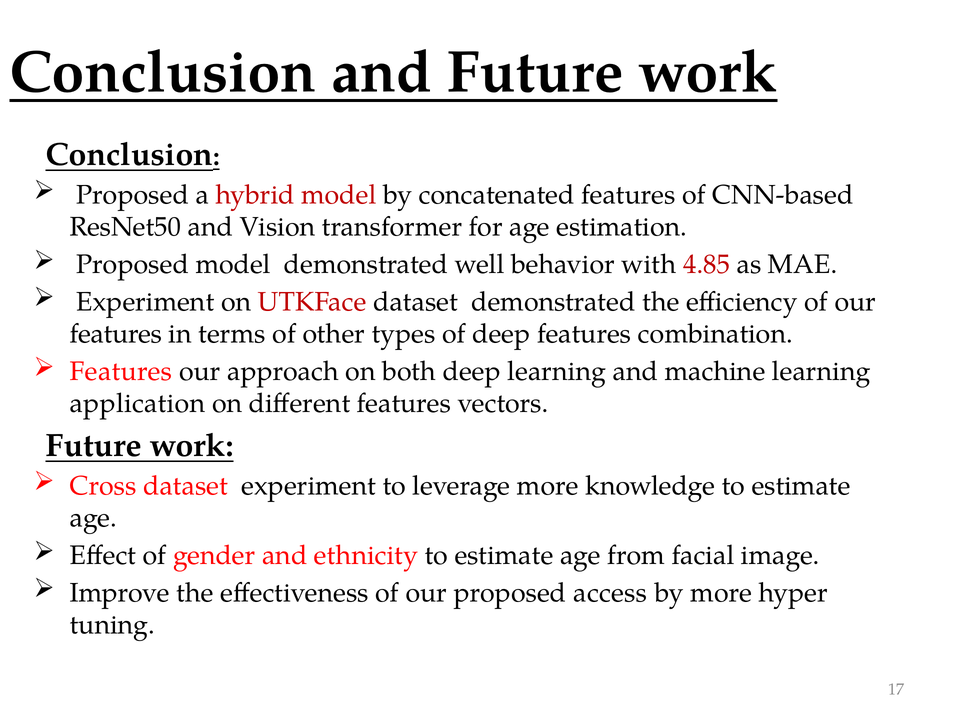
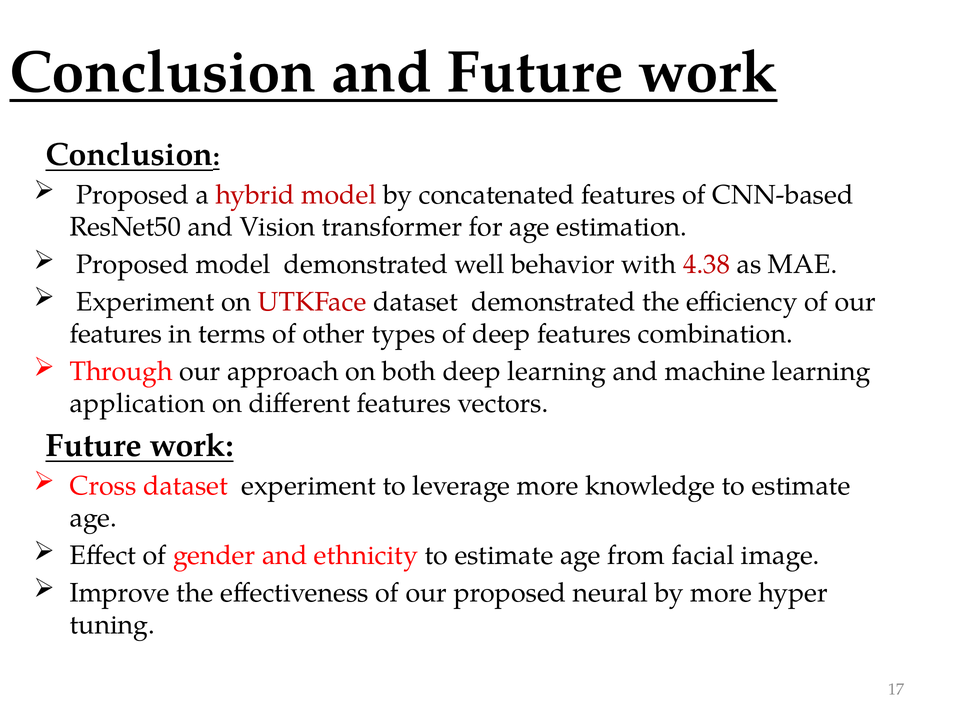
4.85: 4.85 -> 4.38 (707, 264)
Features: Features -> Through (121, 371)
access: access -> neural (611, 593)
